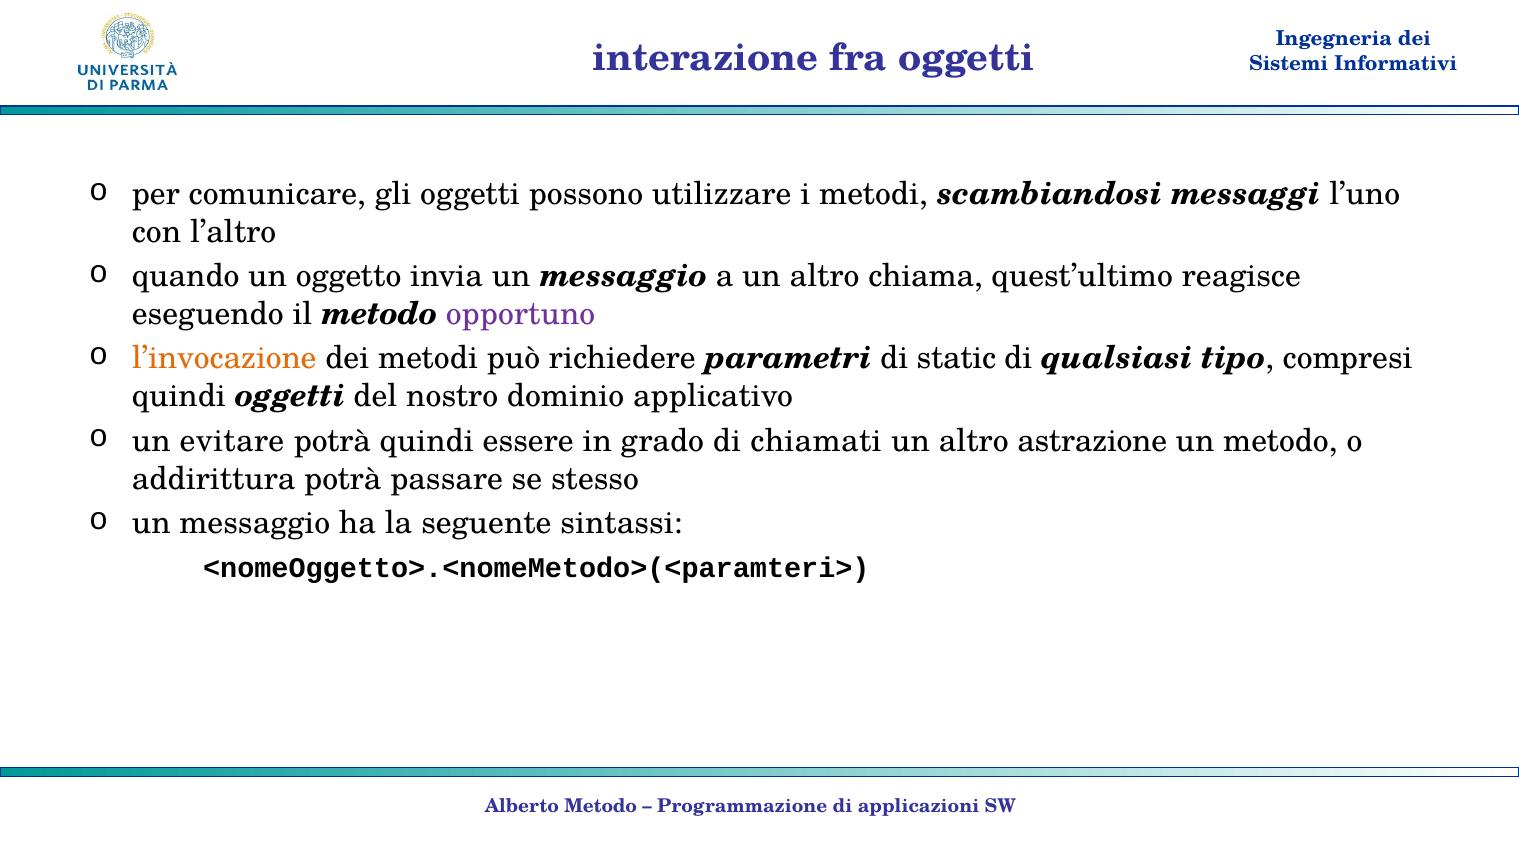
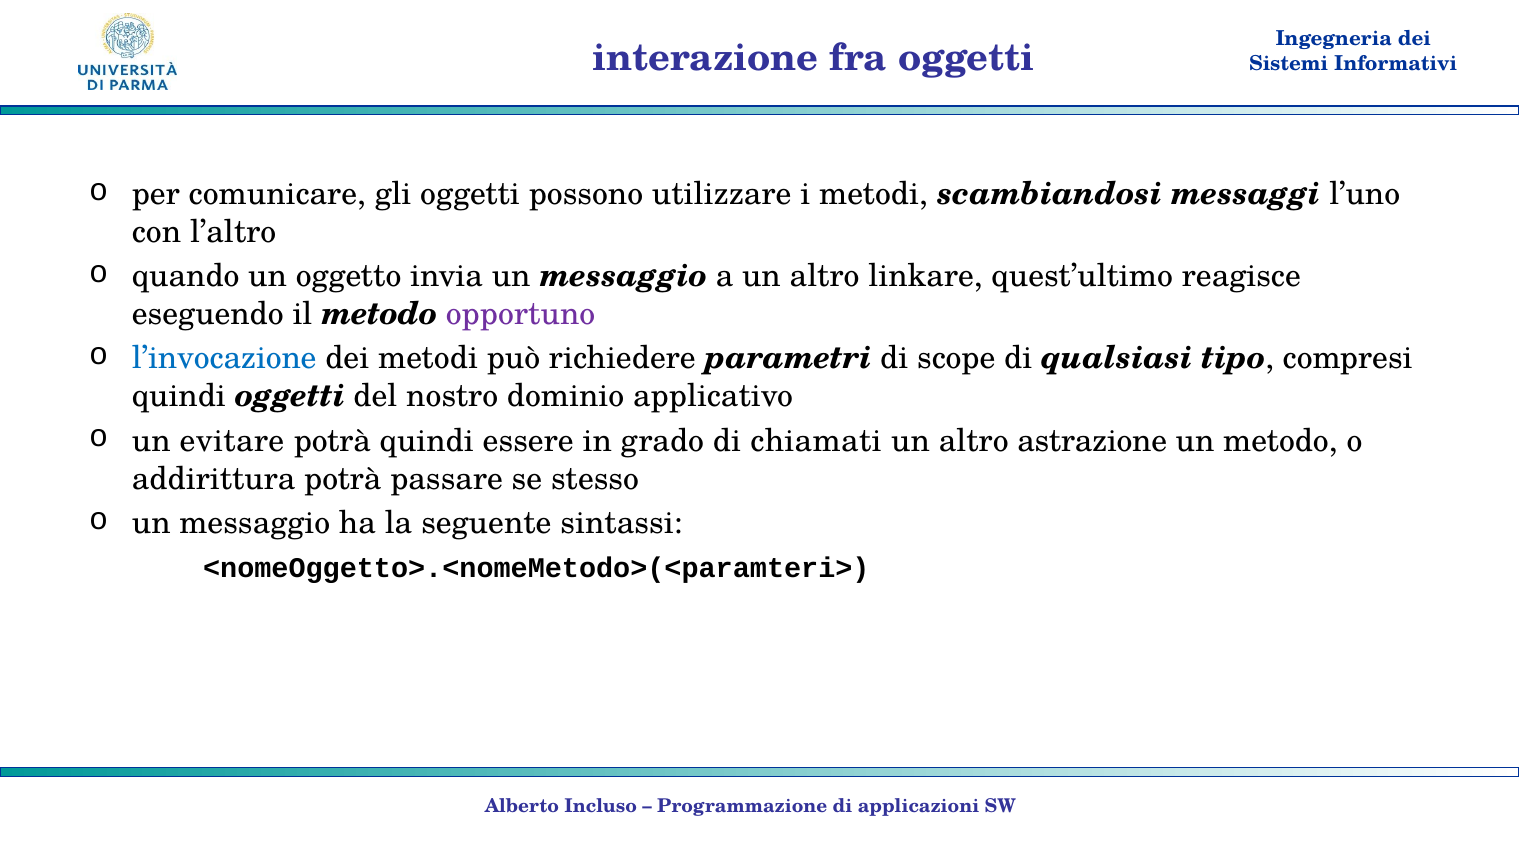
chiama: chiama -> linkare (926, 276)
l’invocazione colour: orange -> blue (224, 359)
static: static -> scope (956, 359)
Alberto Metodo: Metodo -> Incluso (601, 806)
